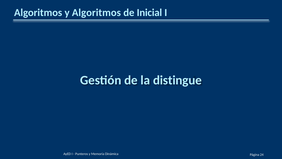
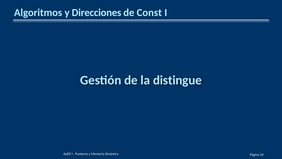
y Algoritmos: Algoritmos -> Direcciones (97, 13)
Inicial: Inicial -> Const (149, 13)
